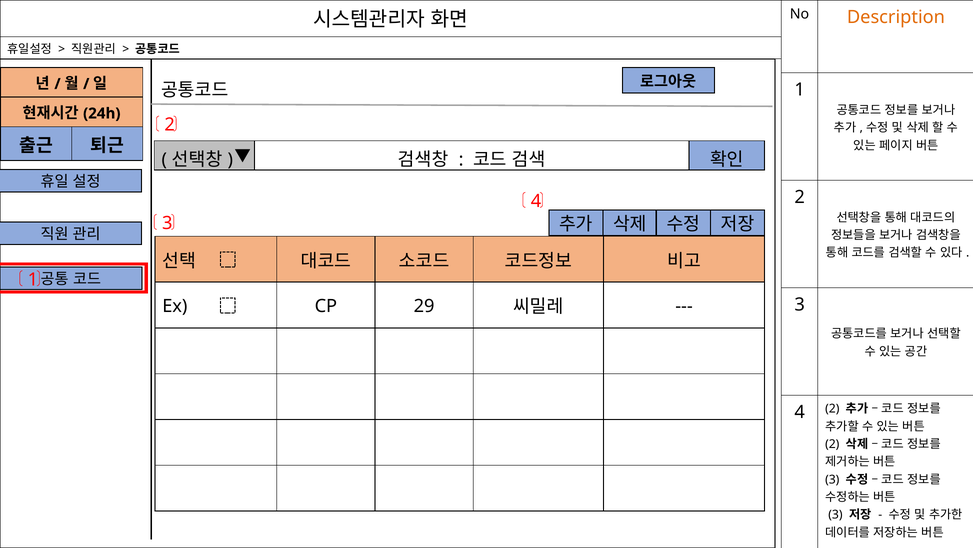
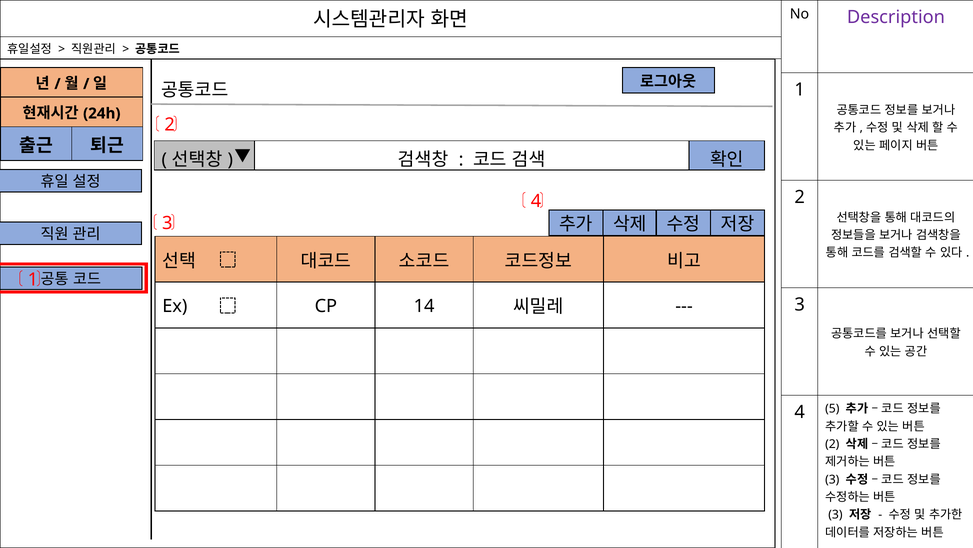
Description colour: orange -> purple (896, 17)
29: 29 -> 14 (424, 306)
4 2: 2 -> 5 (832, 408)
